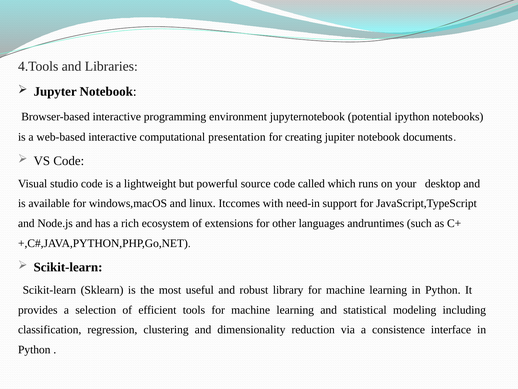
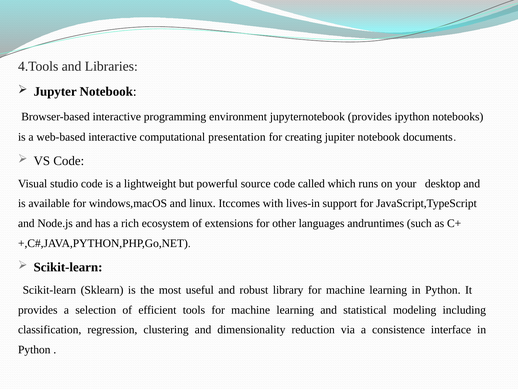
jupyternotebook potential: potential -> provides (370, 117)
need-in: need-in -> lives-in (303, 203)
